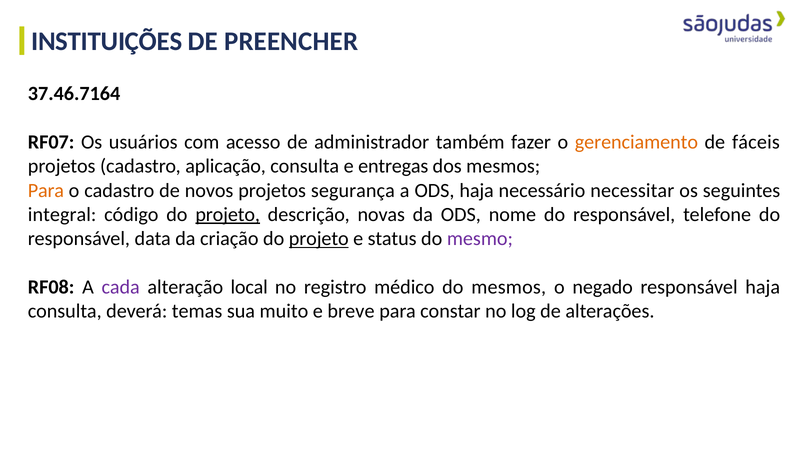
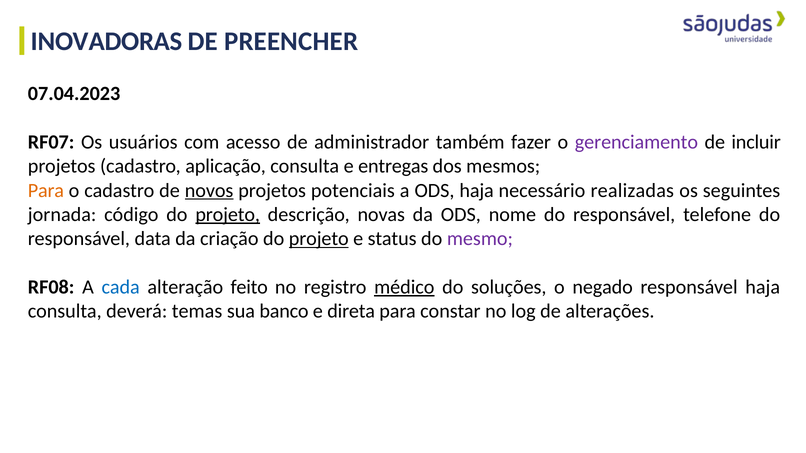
INSTITUIÇÕES: INSTITUIÇÕES -> INOVADORAS (107, 42)
37.46.7164: 37.46.7164 -> 07.04.2023 (74, 94)
gerenciamento colour: orange -> purple (636, 142)
fáceis: fáceis -> incluir (756, 142)
novos underline: none -> present (209, 191)
segurança: segurança -> potenciais (353, 191)
necessitar: necessitar -> realizadas (632, 191)
integral: integral -> jornada (62, 215)
cada colour: purple -> blue (121, 287)
local: local -> feito (249, 287)
médico underline: none -> present (404, 287)
do mesmos: mesmos -> soluções (509, 287)
muito: muito -> banco (284, 311)
breve: breve -> direta (351, 311)
